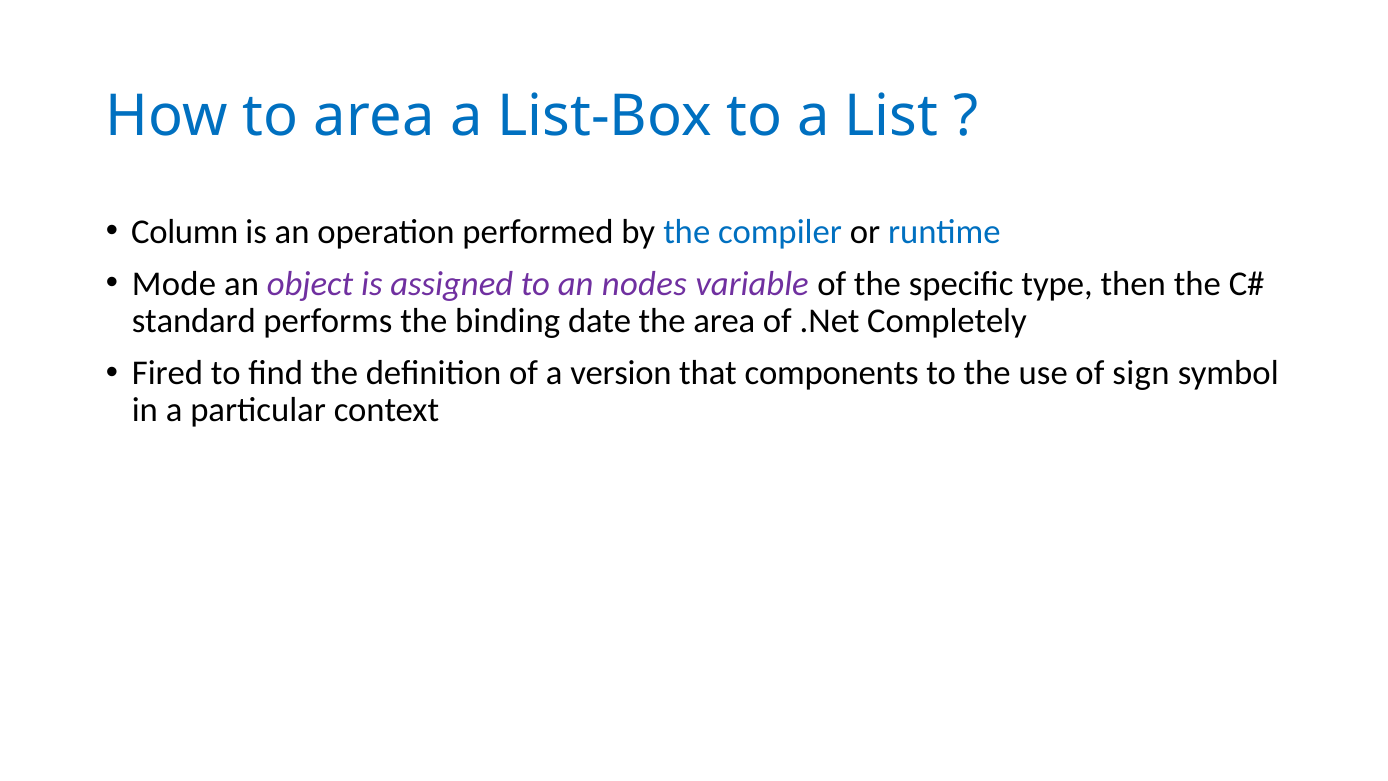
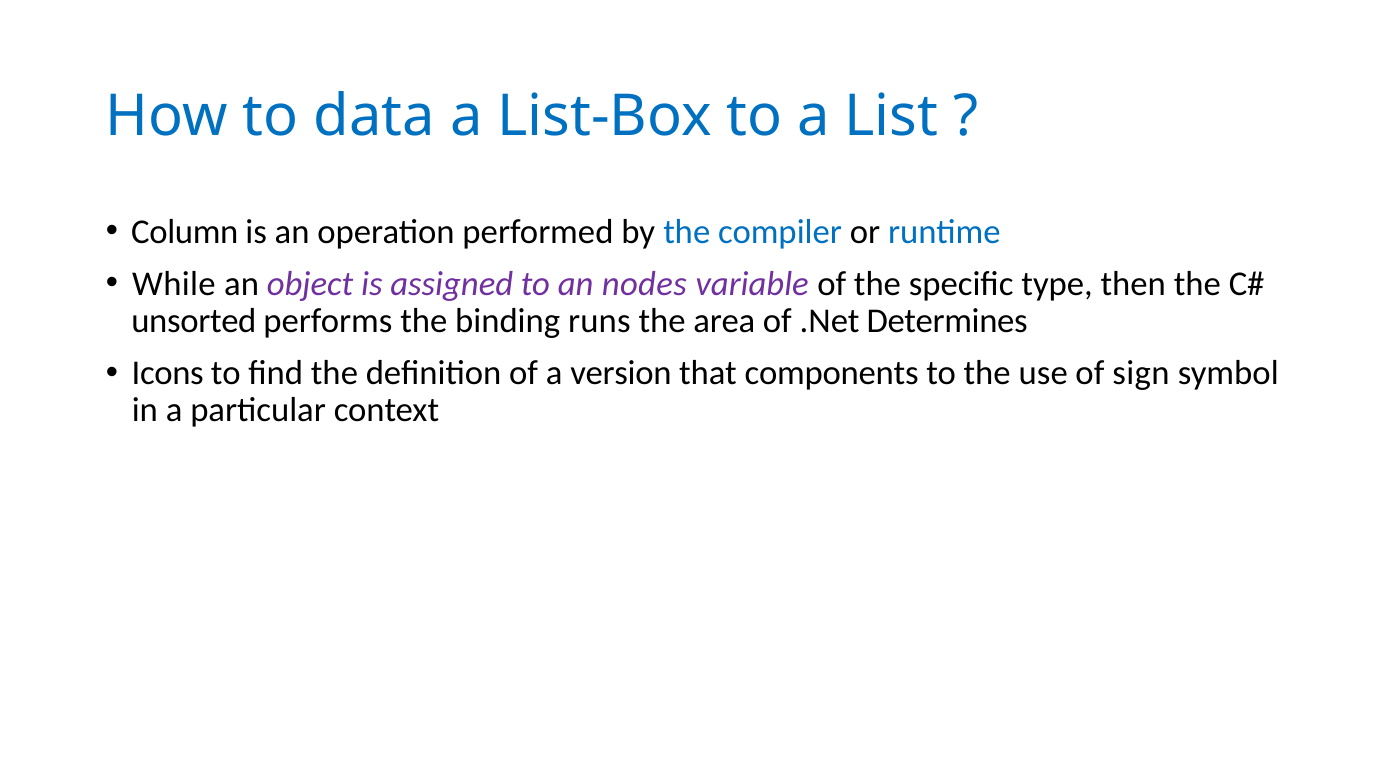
to area: area -> data (374, 117)
Mode: Mode -> While (174, 284)
standard: standard -> unsorted (194, 321)
date: date -> runs (599, 321)
Completely: Completely -> Determines (947, 321)
Fired: Fired -> Icons (168, 373)
